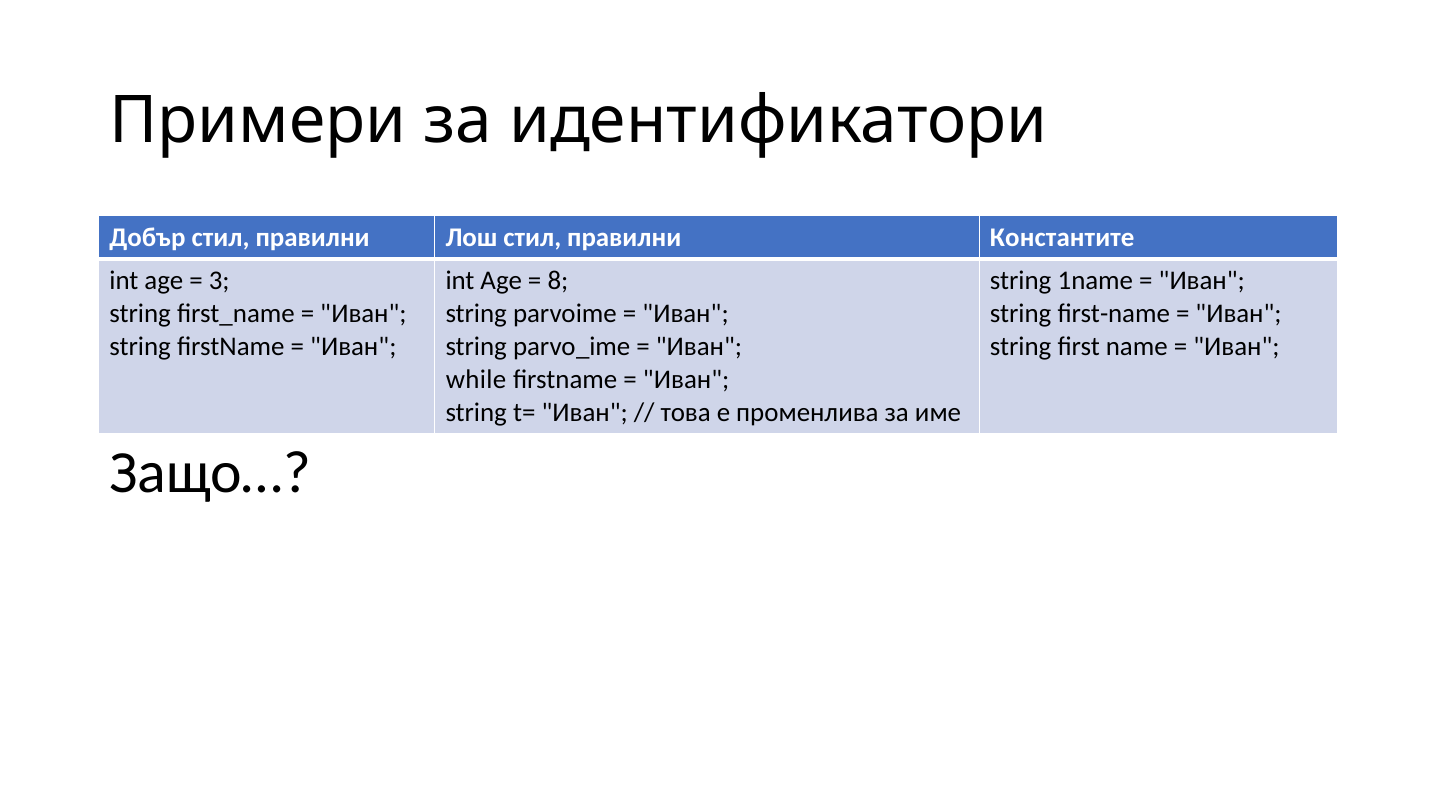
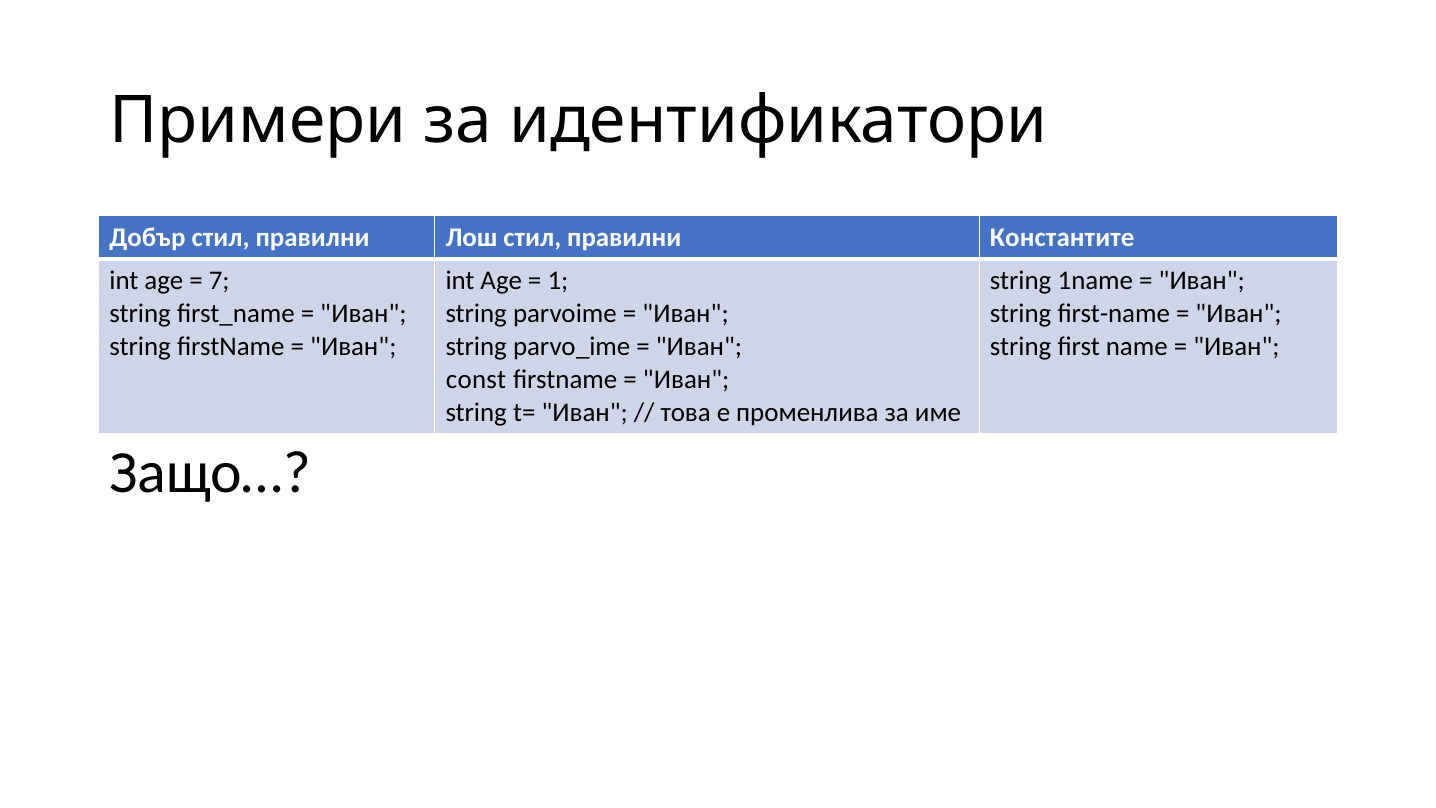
3: 3 -> 7 (219, 281)
8: 8 -> 1 (558, 281)
while: while -> const (476, 379)
